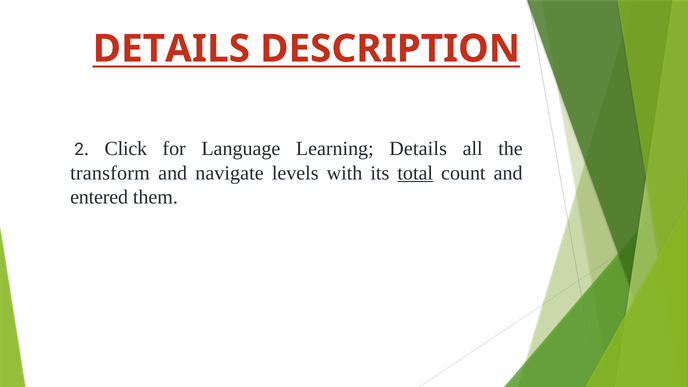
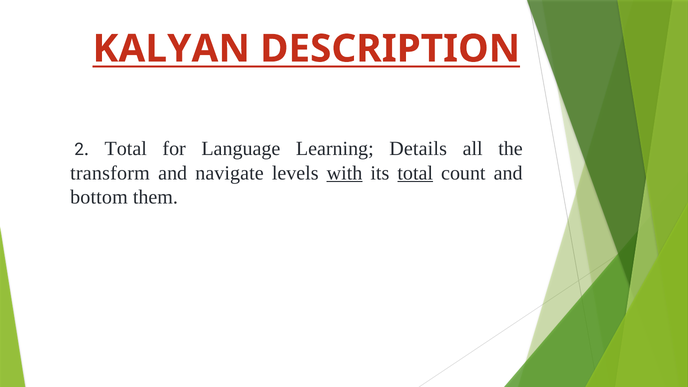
DETAILS: DETAILS -> KALYAN (171, 49)
Click: Click -> Total (126, 149)
with underline: none -> present (345, 173)
entered: entered -> bottom (99, 197)
